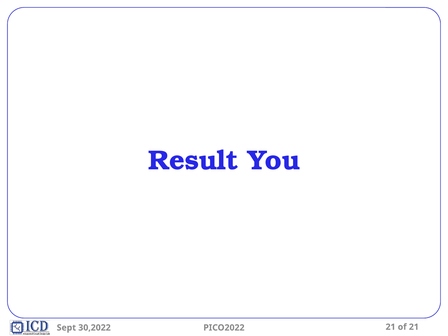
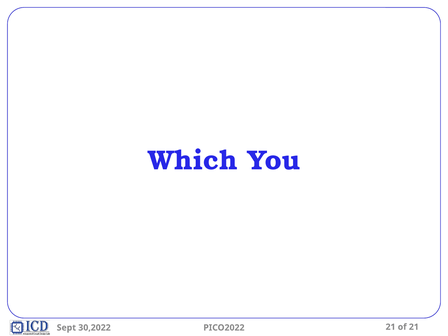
Result: Result -> Which (193, 161)
